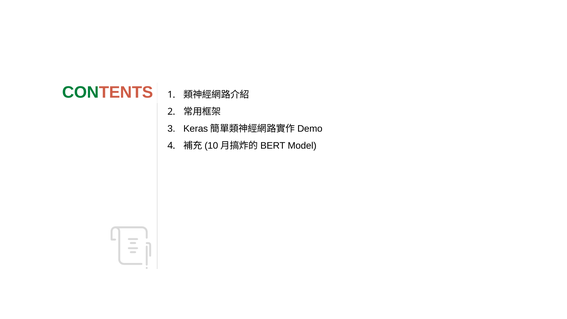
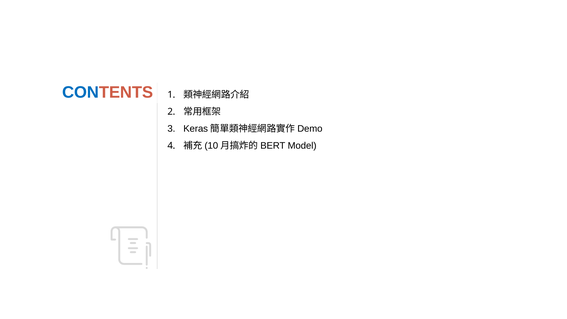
CON colour: green -> blue (81, 92)
